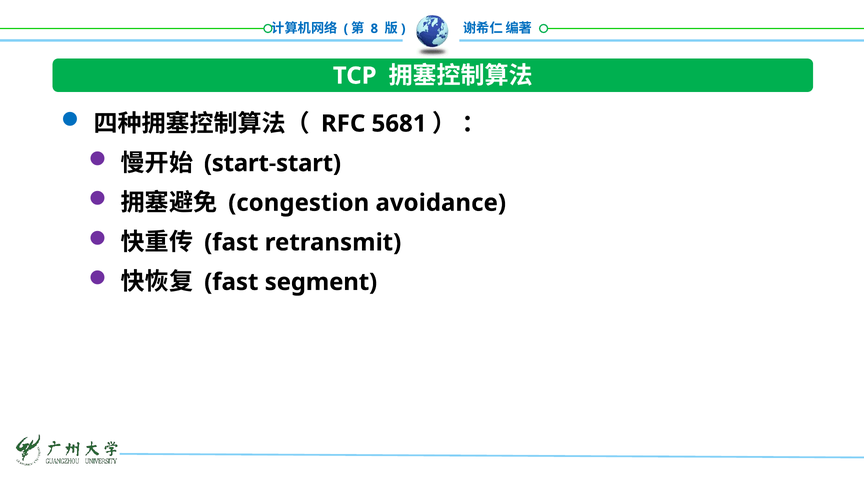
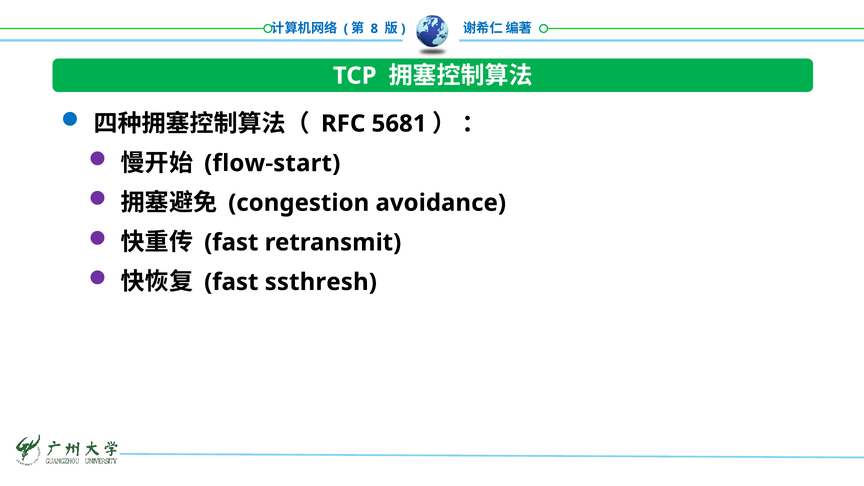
start-start: start-start -> flow-start (272, 163)
segment: segment -> ssthresh (321, 282)
